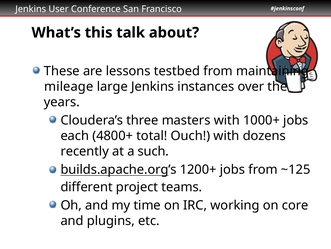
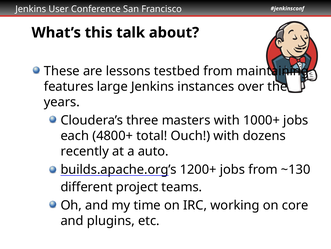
mileage: mileage -> features (69, 86)
such: such -> auto (153, 151)
~125: ~125 -> ~130 (296, 169)
